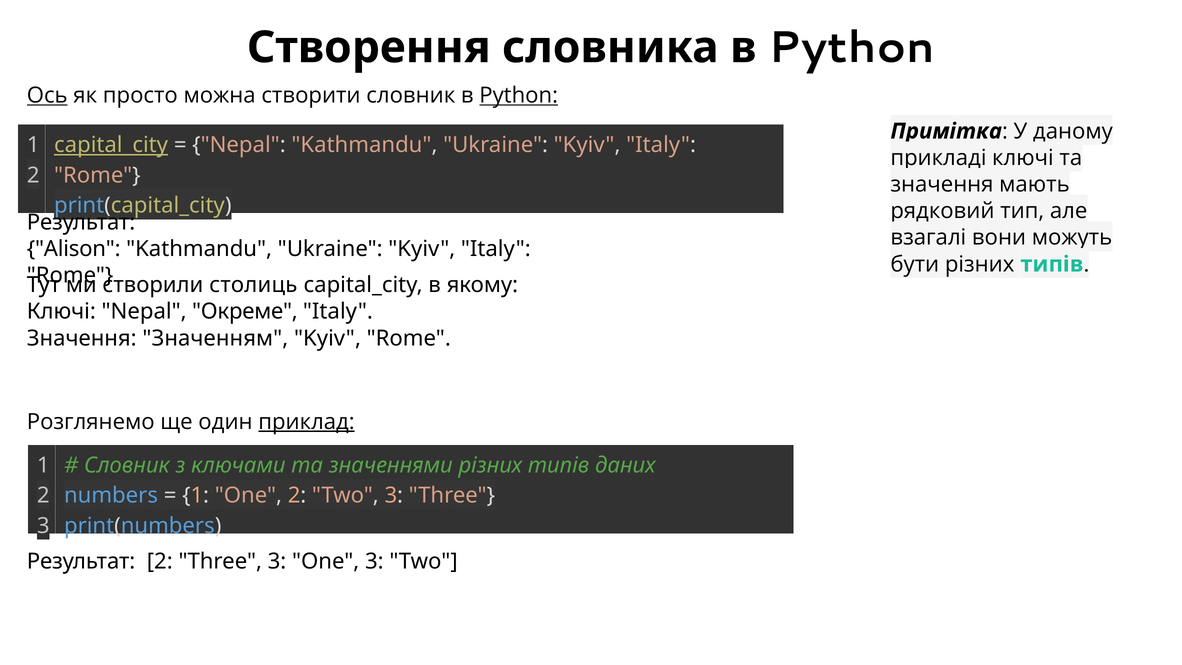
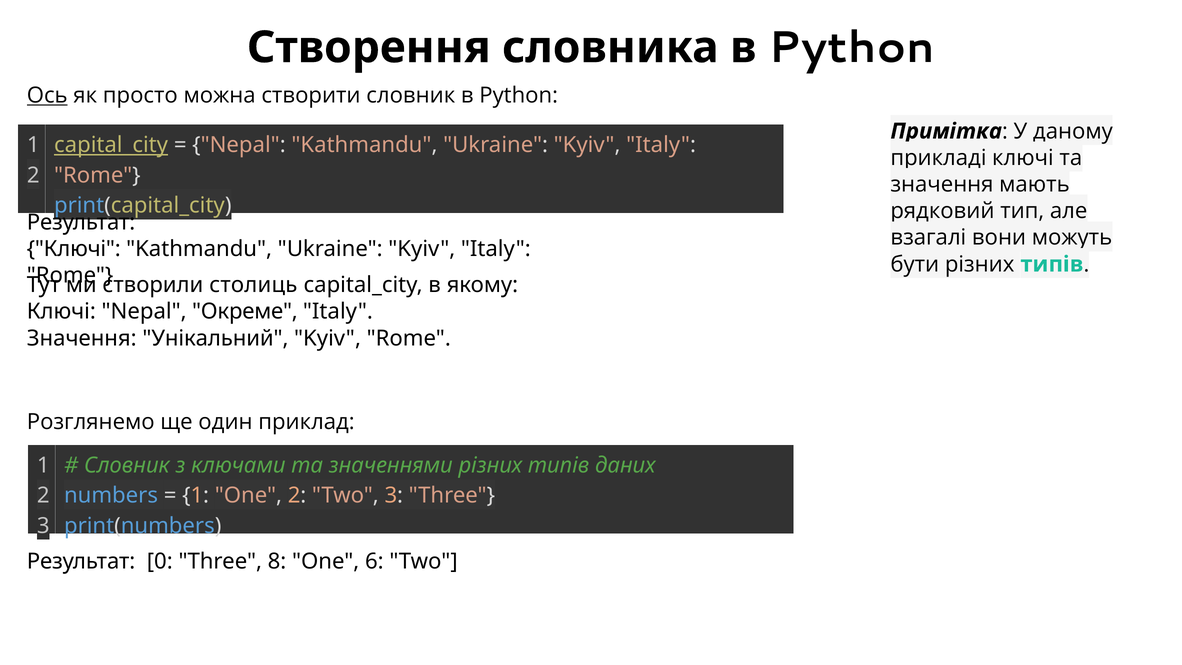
Python underline: present -> none (519, 95)
Alison: Alison -> Ключі (74, 249)
Значенням: Значенням -> Унікальний (215, 338)
приклад underline: present -> none (306, 422)
Результат 2: 2 -> 0 (160, 561)
Three 3: 3 -> 8 (277, 561)
One 3: 3 -> 6 (374, 561)
